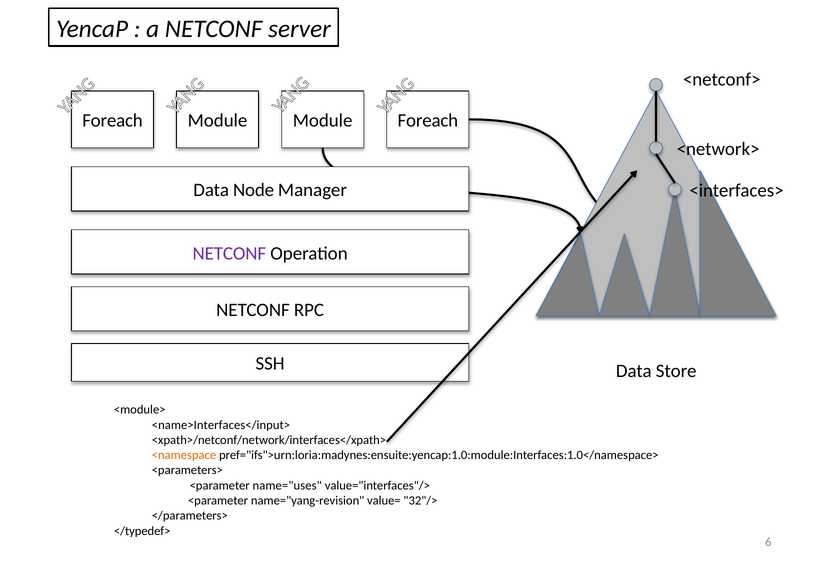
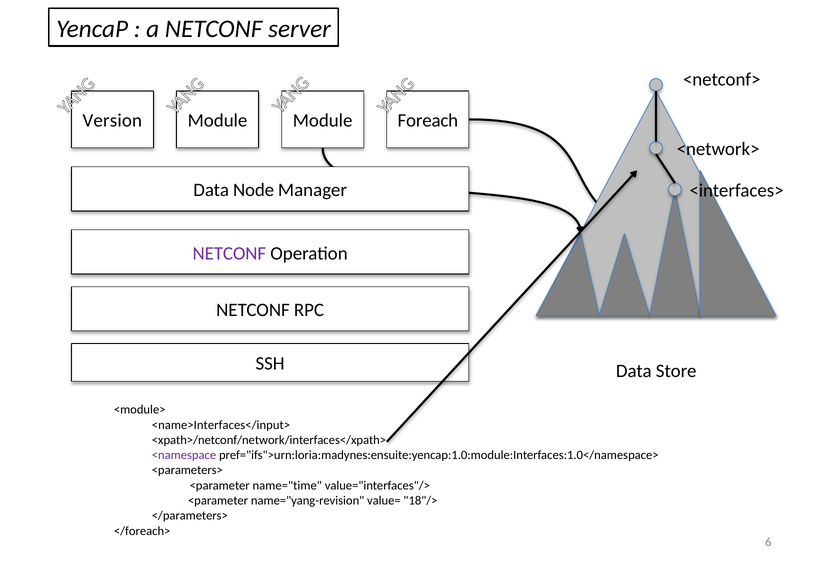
Foreach: Foreach -> Version (112, 121)
<namespace colour: orange -> purple (184, 455)
name="uses: name="uses -> name="time (287, 485)
32"/>: 32"/> -> 18"/> (420, 500)
</typedef>: </typedef> -> </foreach> (142, 531)
